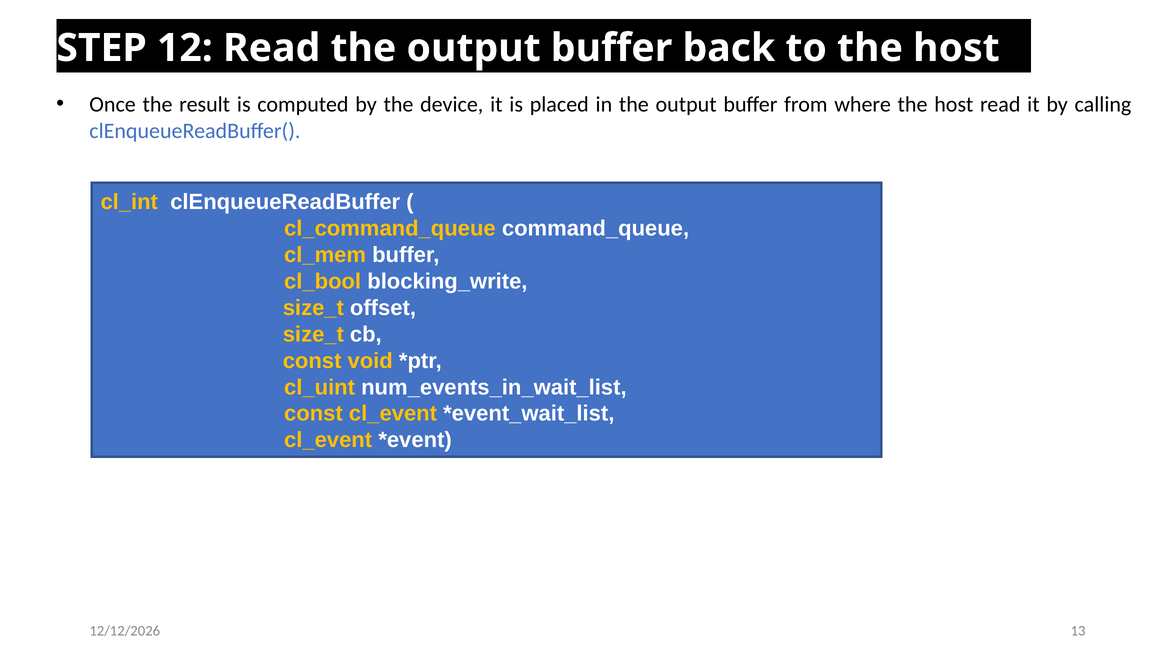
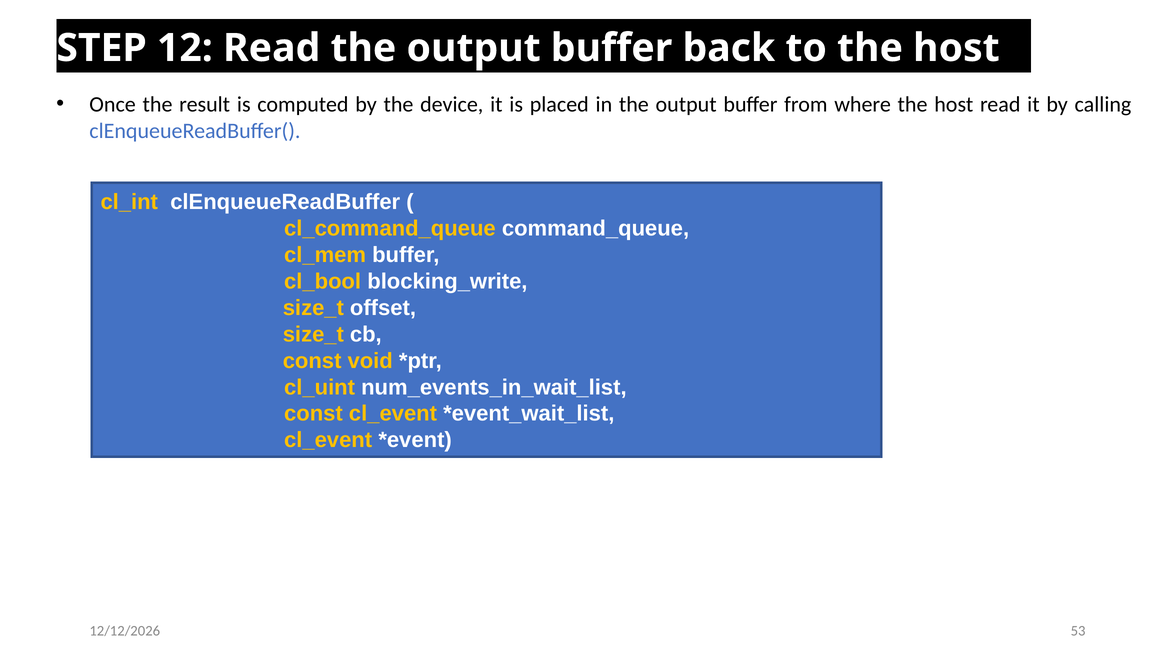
13: 13 -> 53 (1078, 631)
